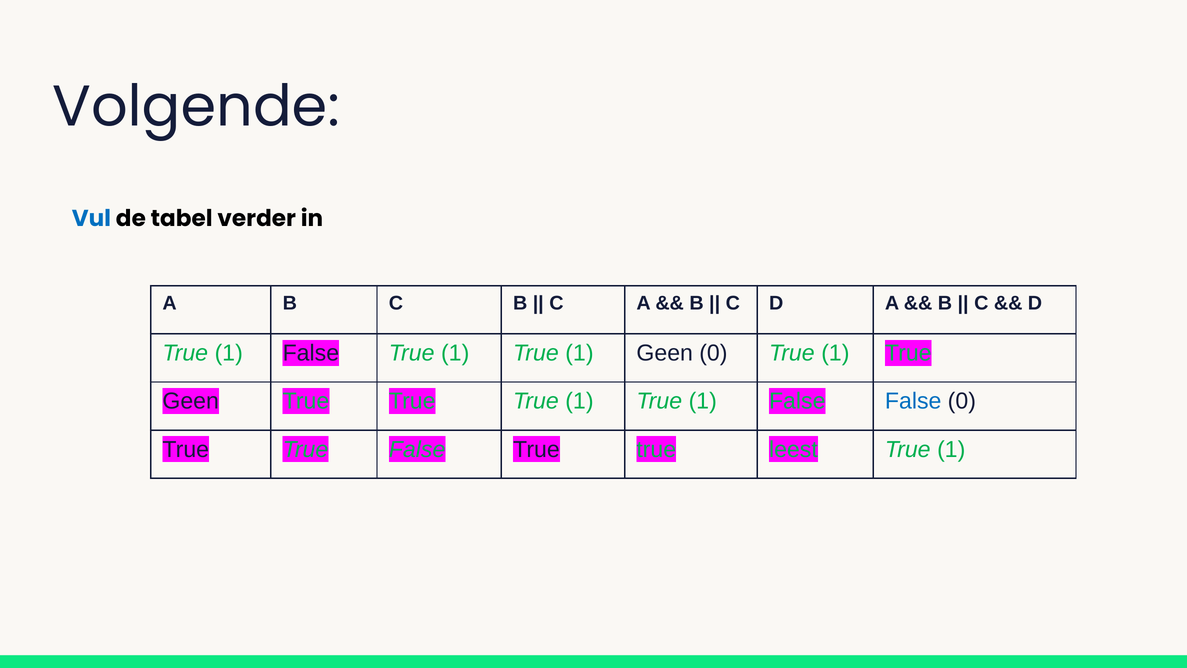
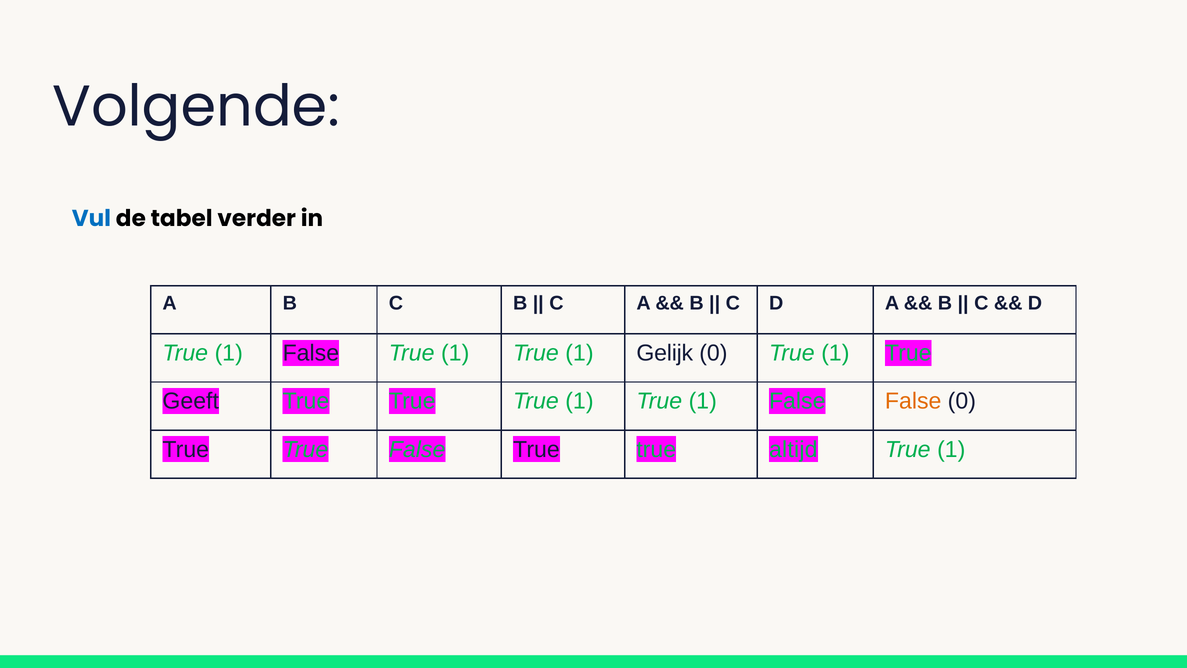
1 Geen: Geen -> Gelijk (665, 353)
Geen: Geen -> Geeft (191, 401)
False colour: blue -> orange (913, 401)
leest: leest -> altijd (793, 449)
